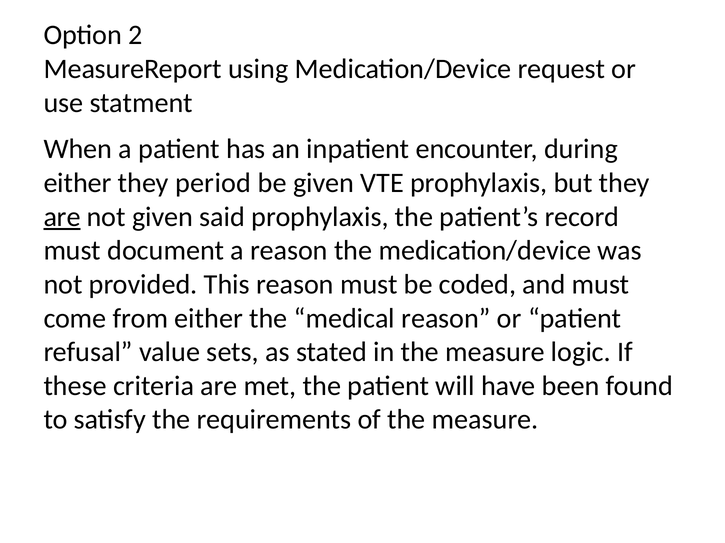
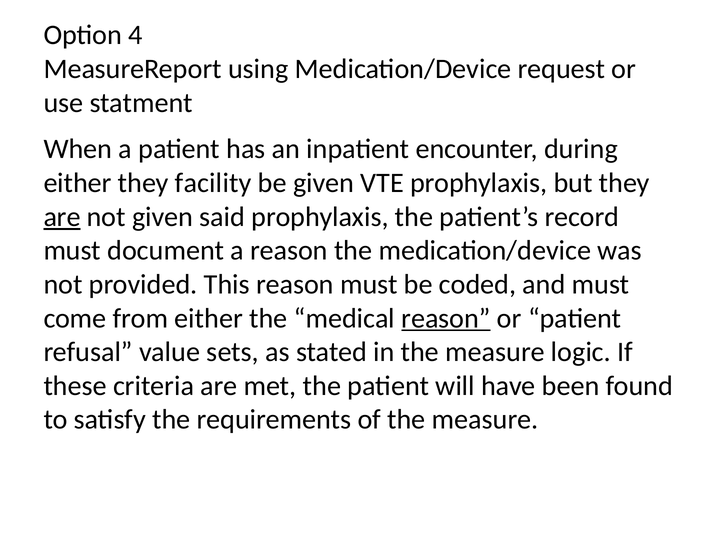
2: 2 -> 4 (136, 35)
period: period -> facility (213, 183)
reason underline: none -> present (446, 319)
